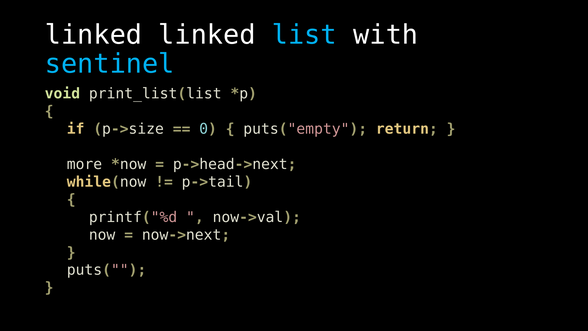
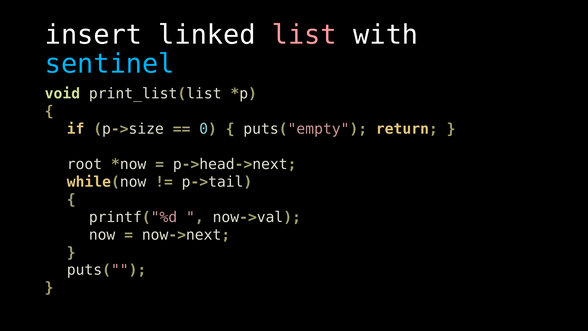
linked: linked -> insert (93, 35)
list colour: light blue -> pink (304, 35)
more: more -> root (84, 164)
